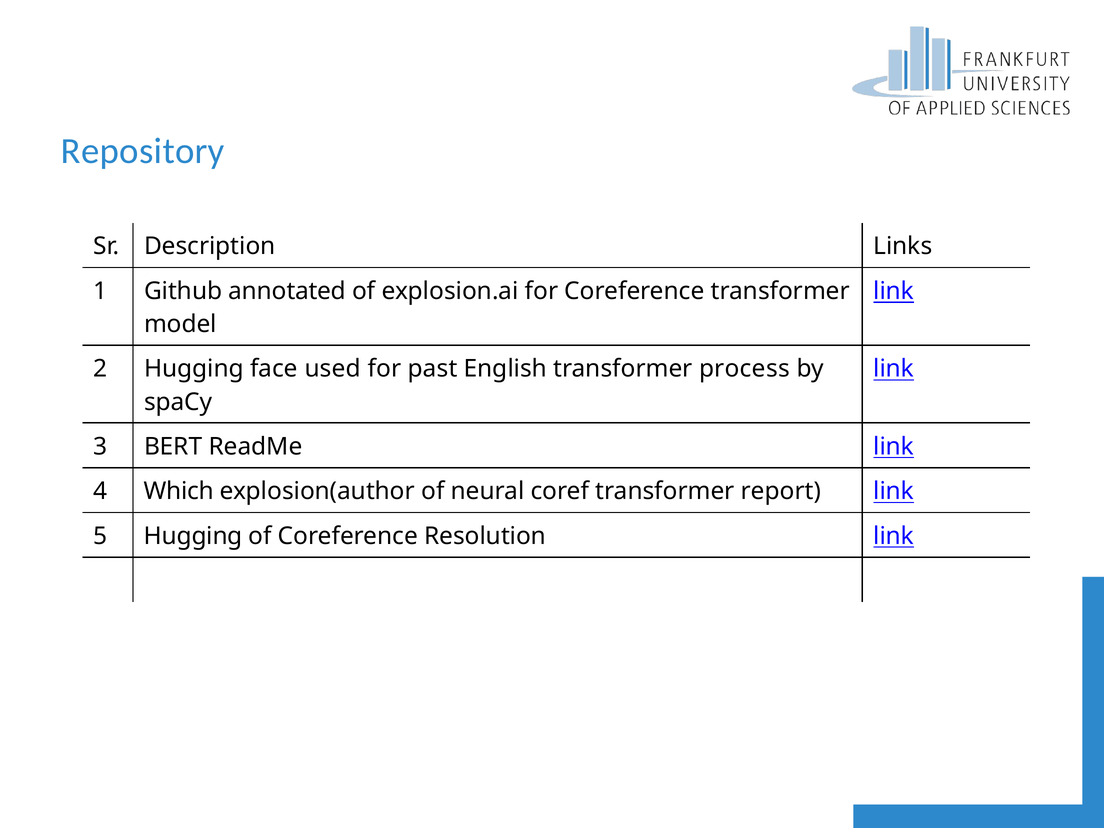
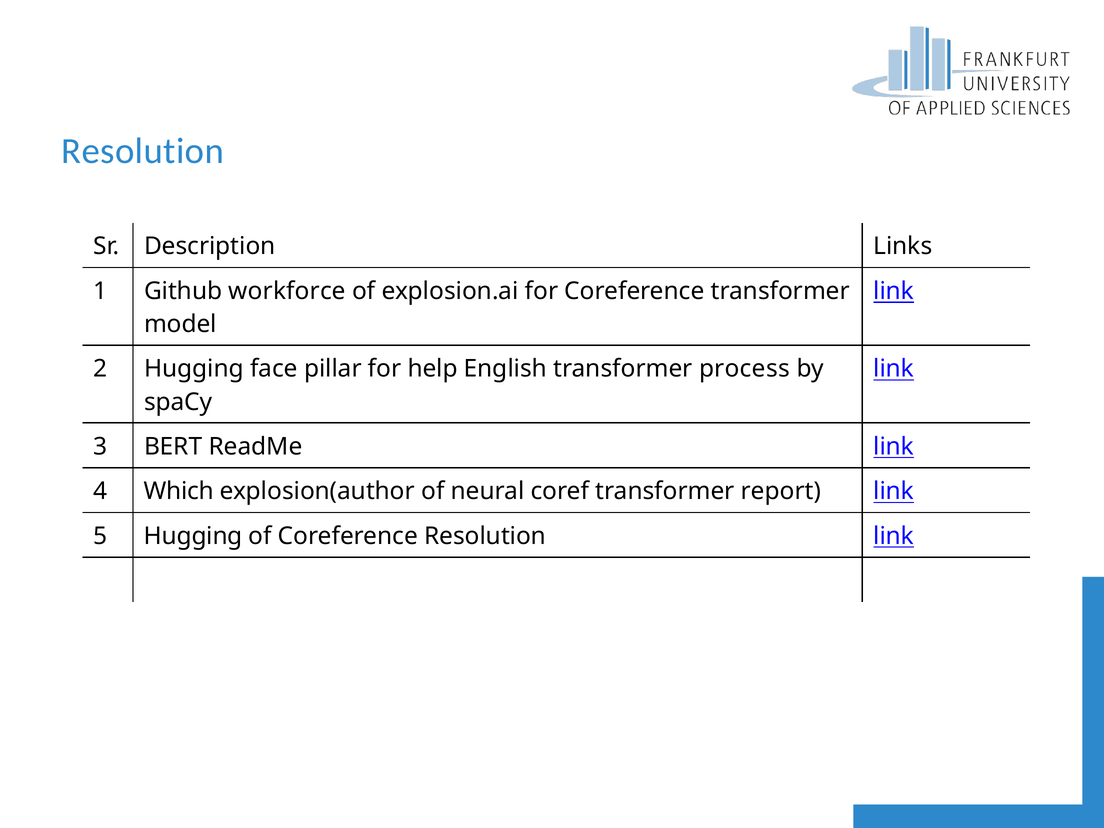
Repository: Repository -> Resolution (143, 151)
annotated: annotated -> workforce (287, 291)
used: used -> pillar (333, 369)
past: past -> help (433, 369)
